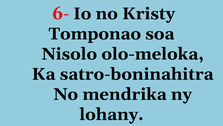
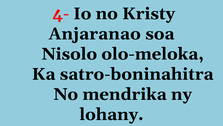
6-: 6- -> 4- (61, 14)
Tomponao: Tomponao -> Anjaranao (95, 34)
